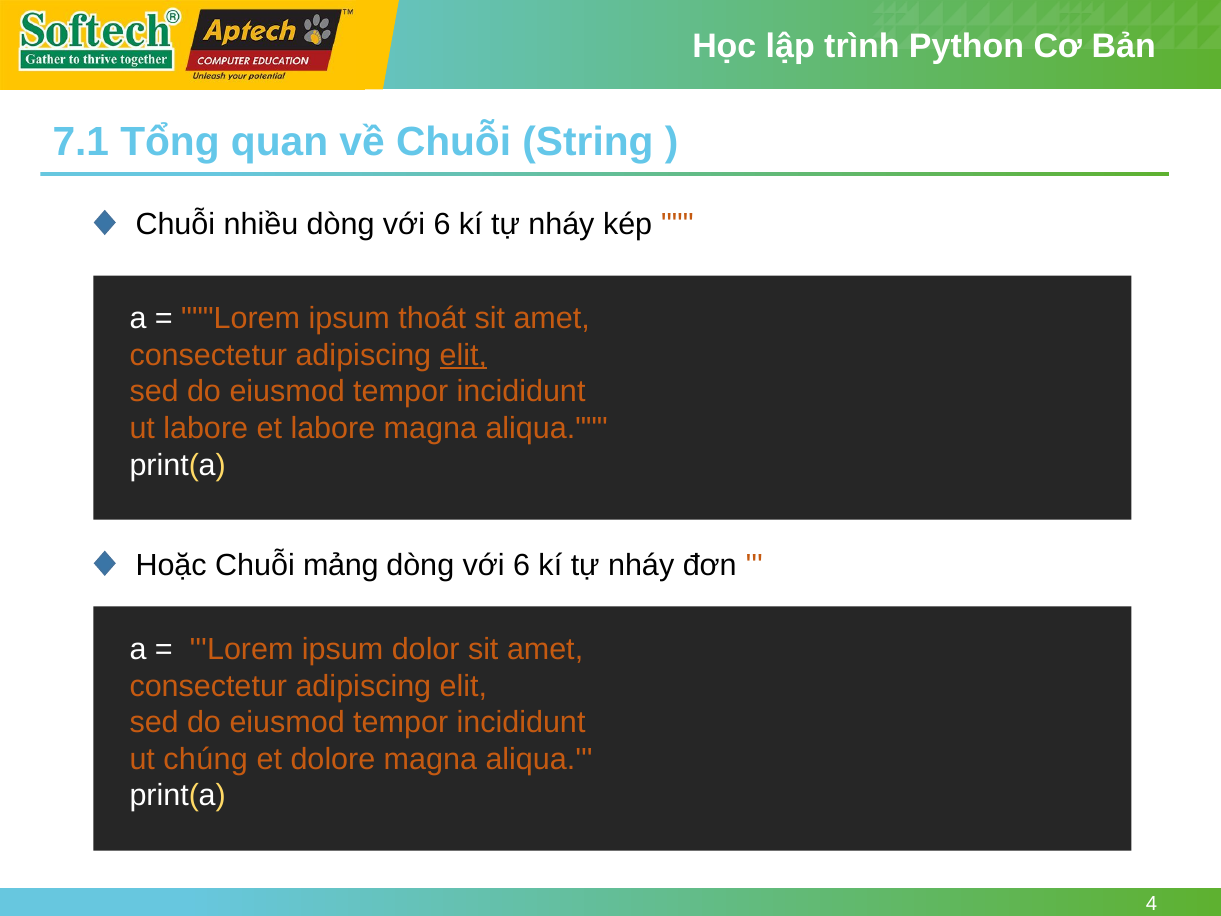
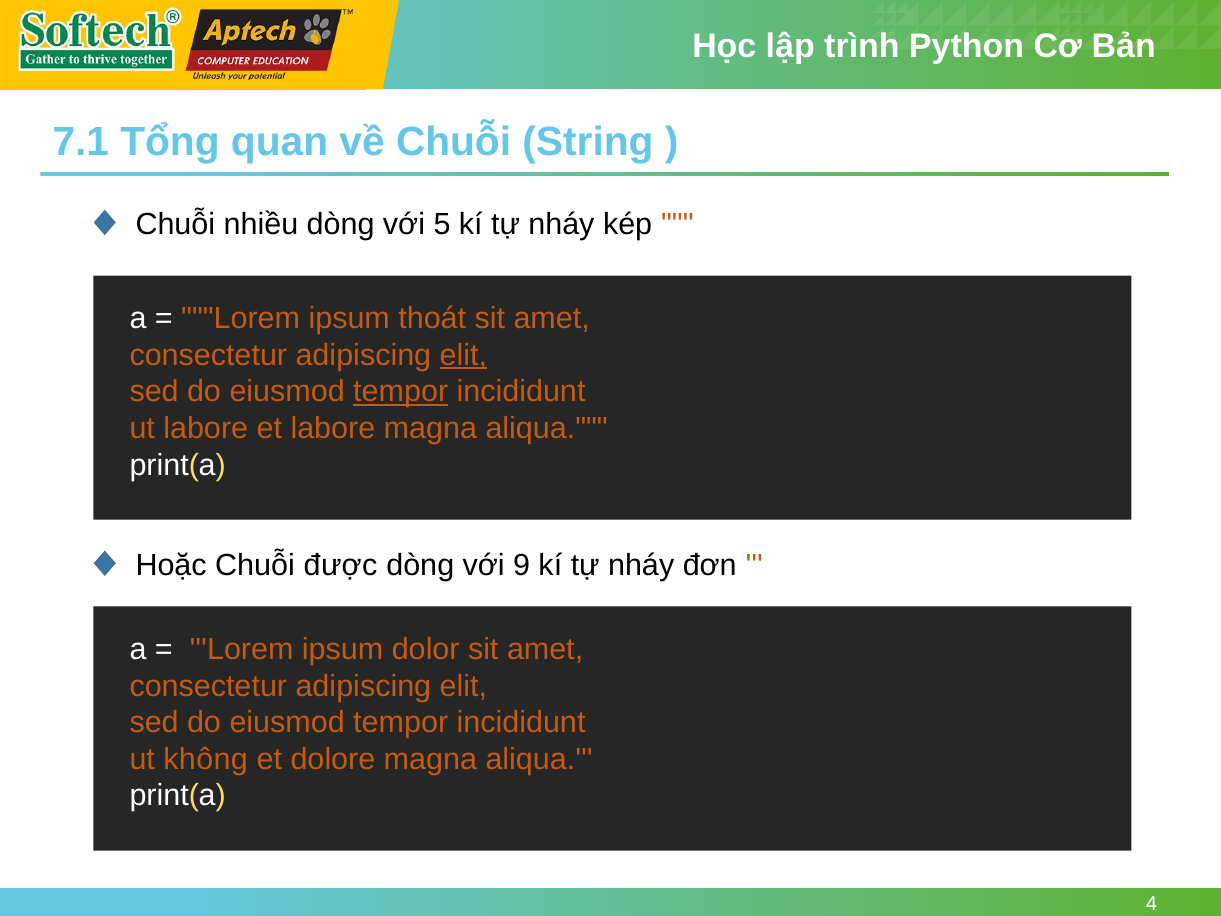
nhiều dòng với 6: 6 -> 5 (442, 225)
tempor underline: none -> present (401, 392)
mảng: mảng -> được (341, 565)
6: 6 -> 9 (522, 565)
chúng: chúng -> không (206, 759)
